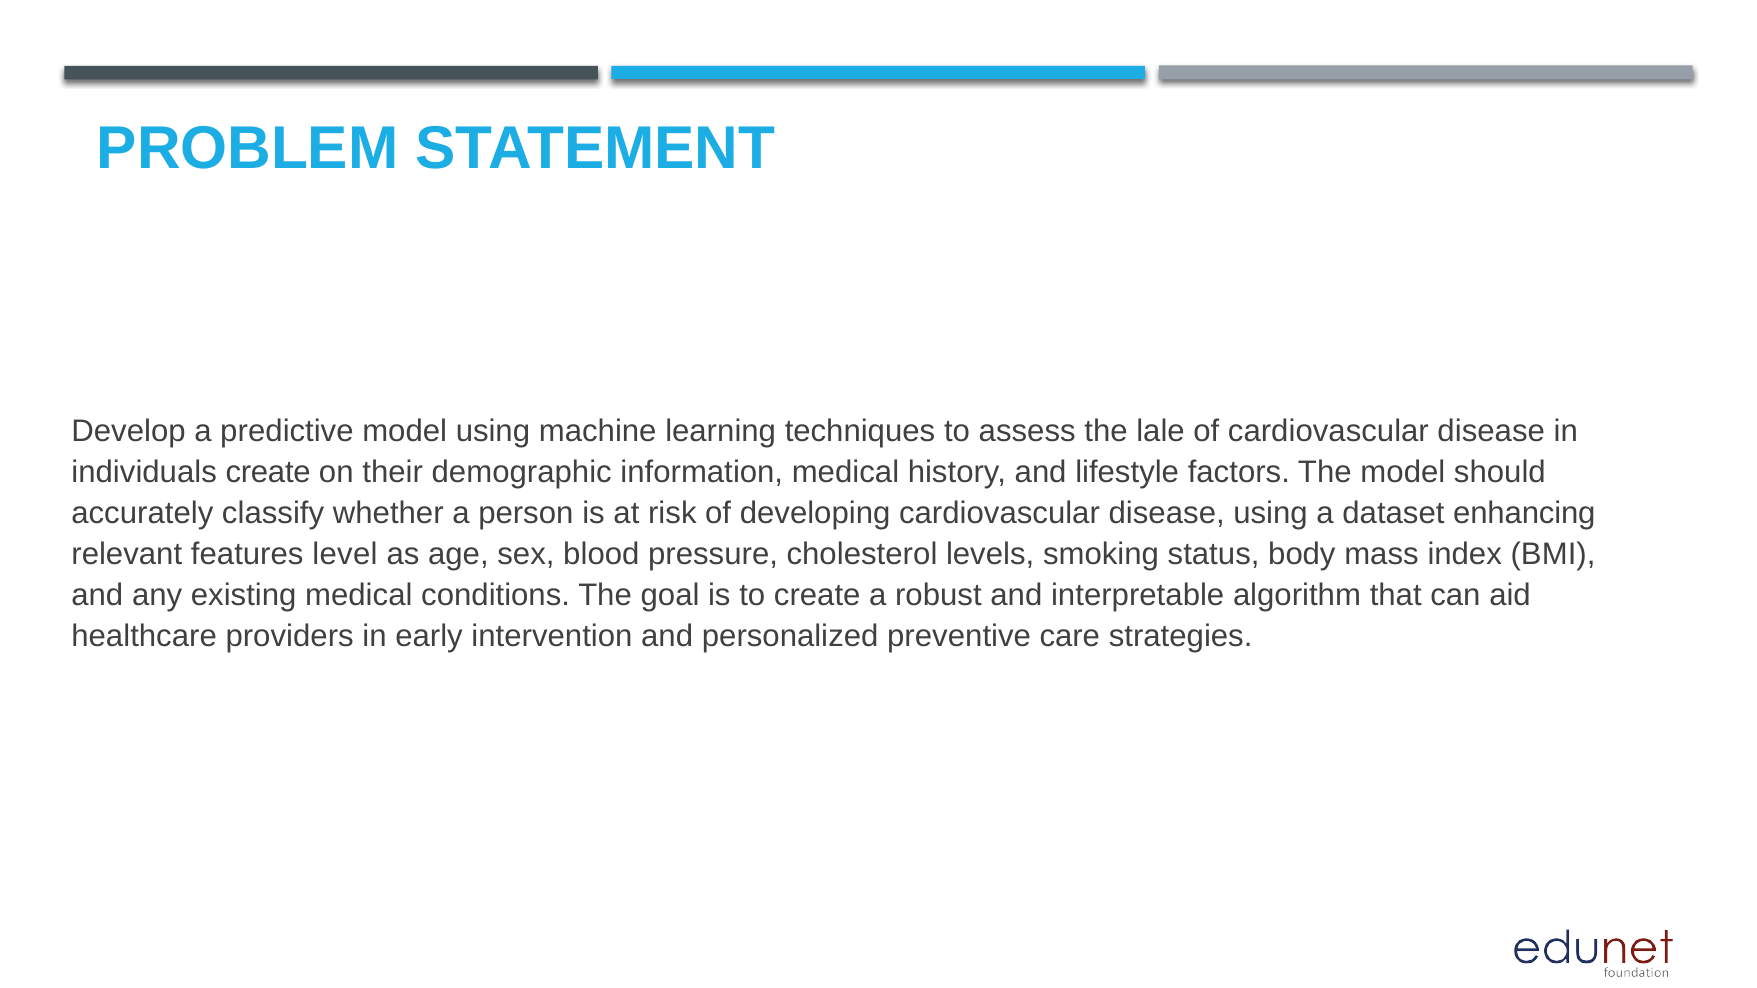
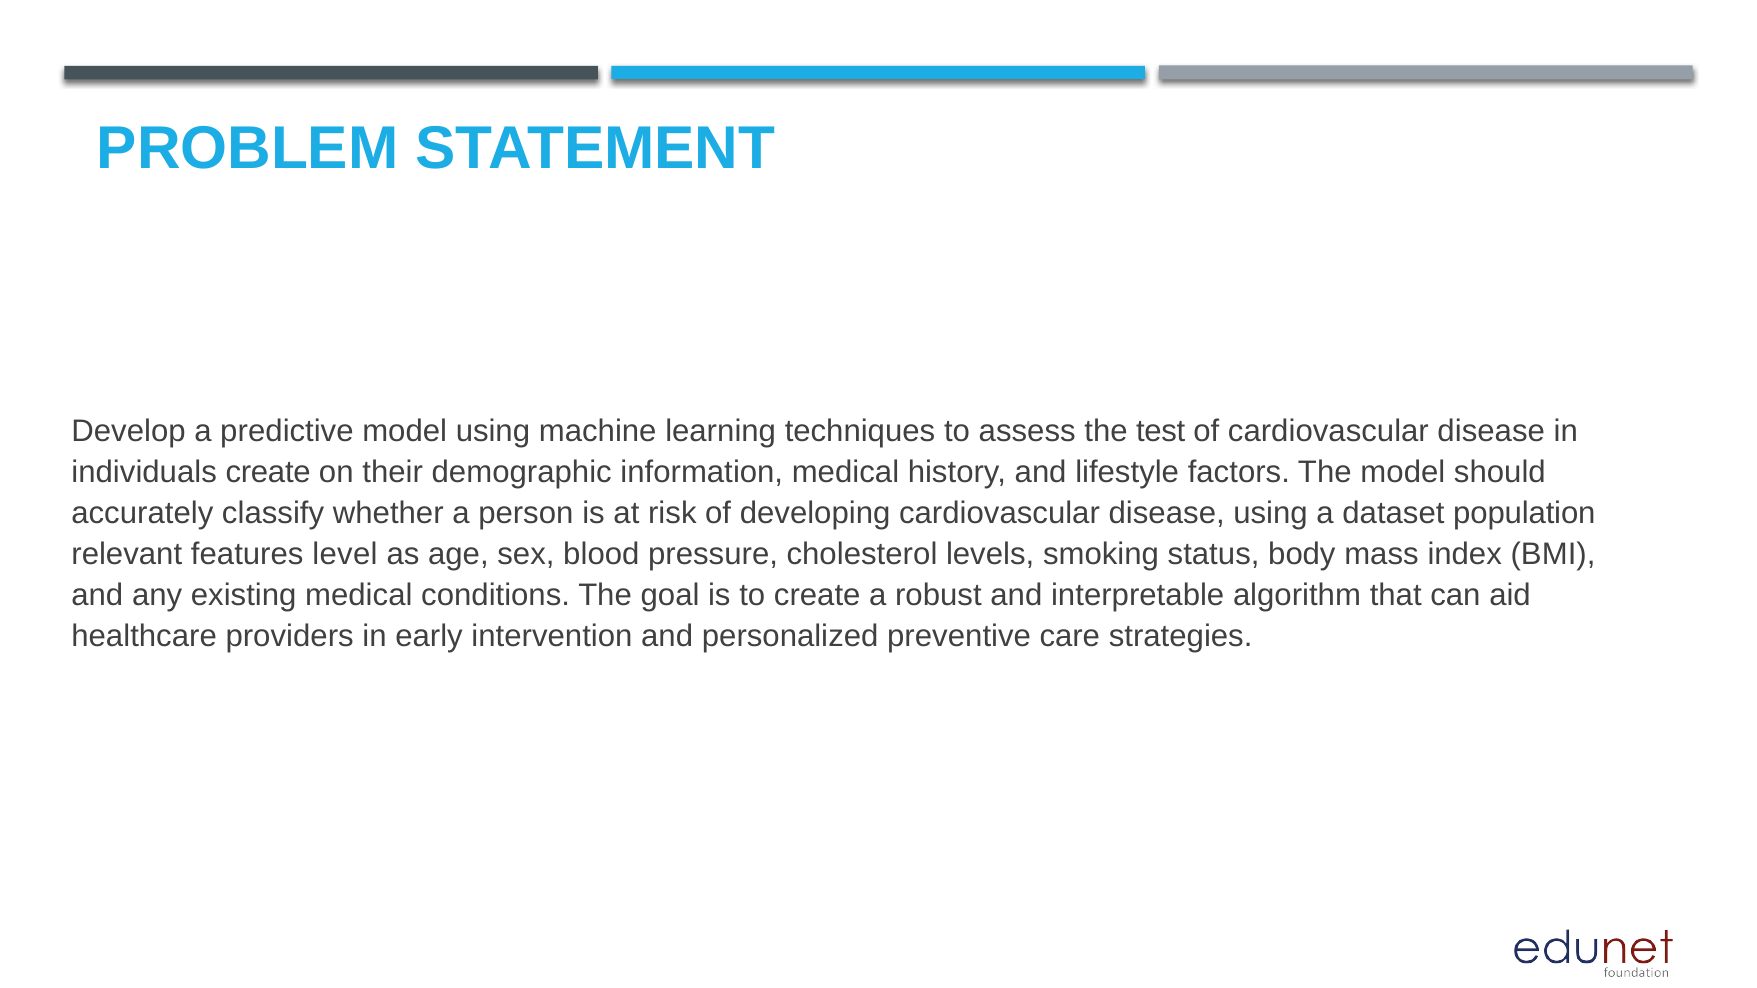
lale: lale -> test (1161, 431)
enhancing: enhancing -> population (1524, 514)
